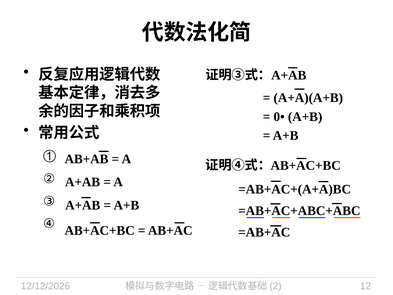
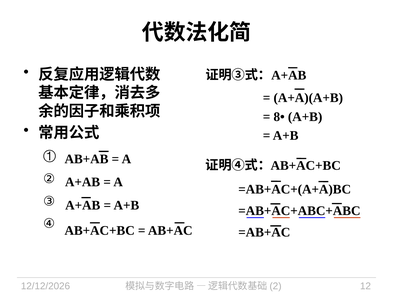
0•: 0• -> 8• (279, 117)
